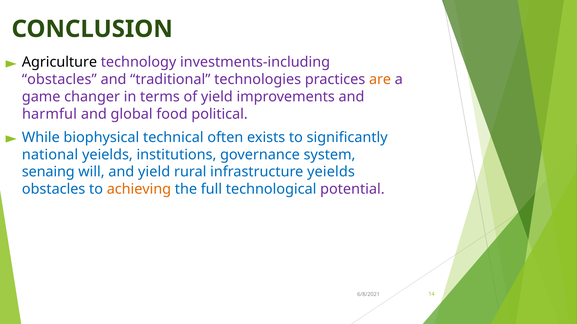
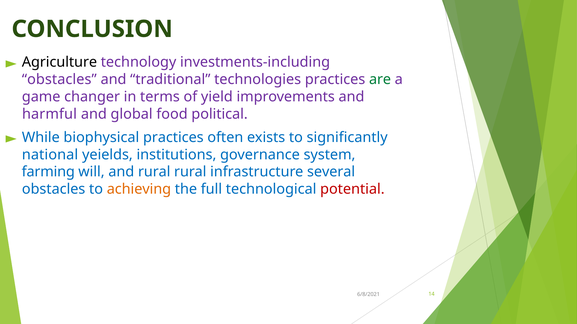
are colour: orange -> green (380, 80)
biophysical technical: technical -> practices (173, 138)
senaing: senaing -> farming (48, 172)
and yield: yield -> rural (154, 172)
infrastructure yeields: yeields -> several (331, 172)
potential colour: purple -> red (352, 189)
